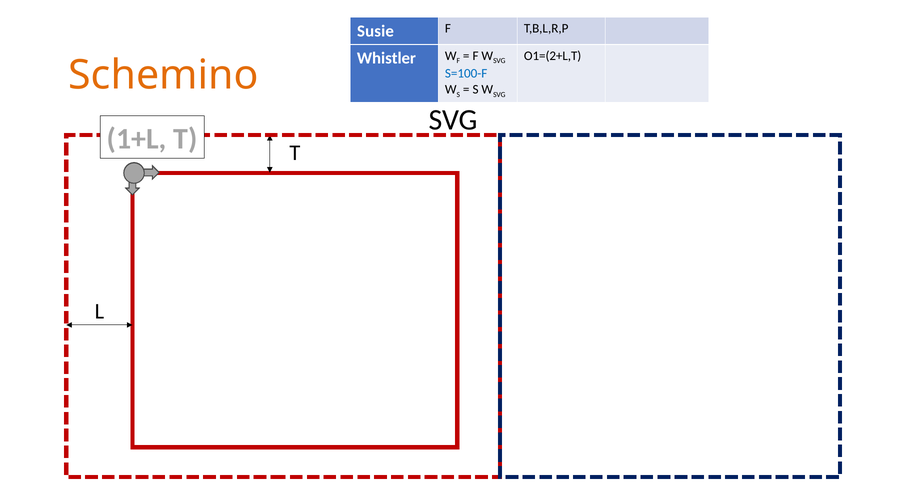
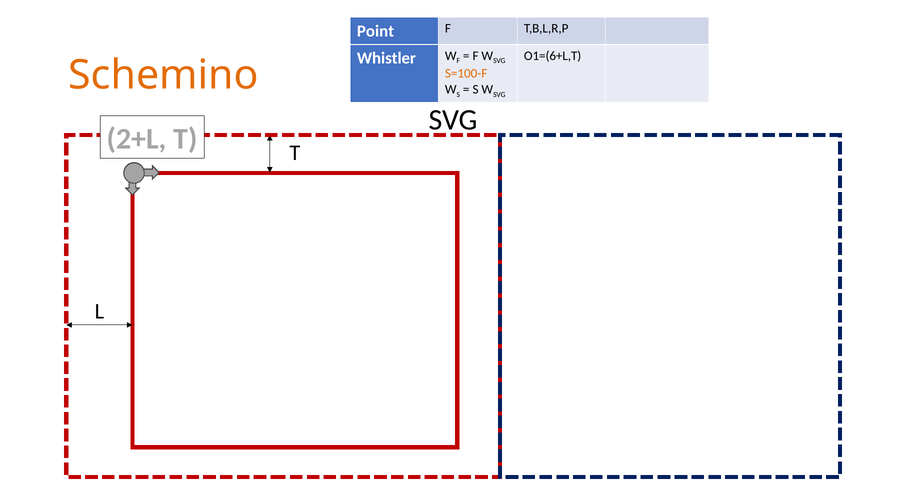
Susie: Susie -> Point (376, 31)
O1=(2+L,T: O1=(2+L,T -> O1=(6+L,T (553, 56)
S=100-F colour: blue -> orange (466, 74)
1+L: 1+L -> 2+L (137, 139)
